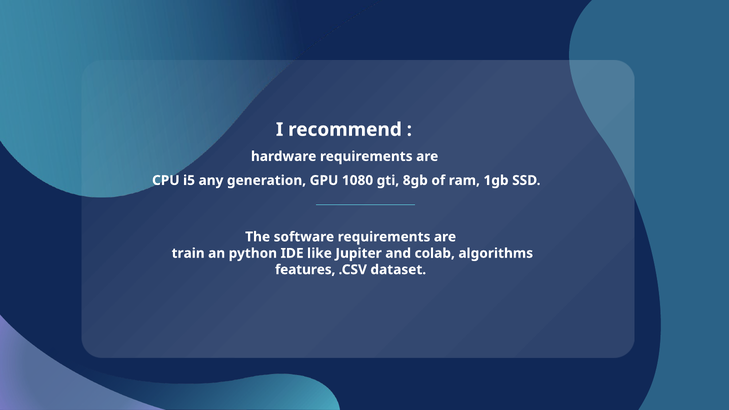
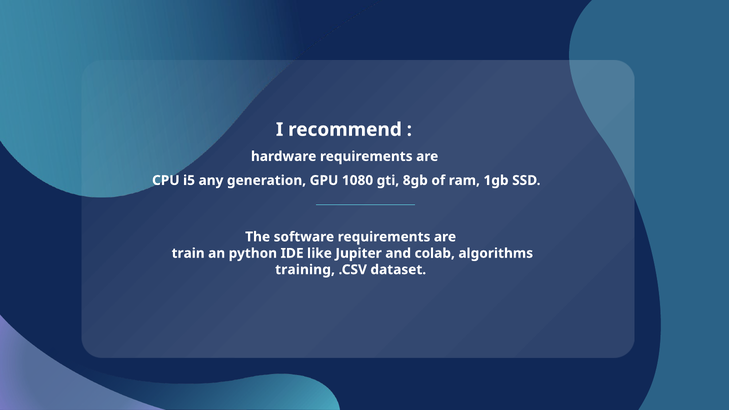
features: features -> training (305, 270)
